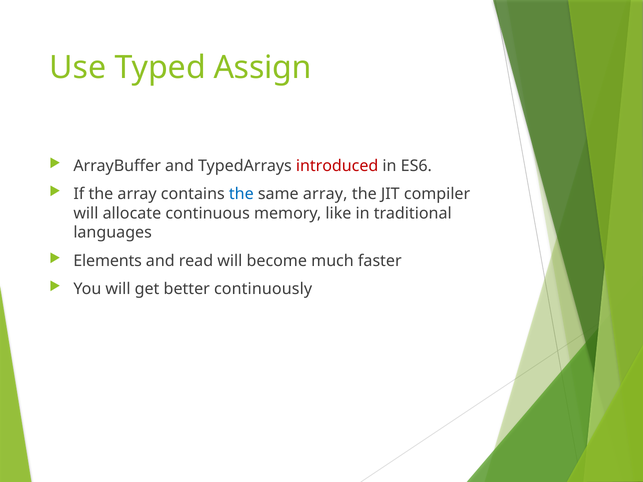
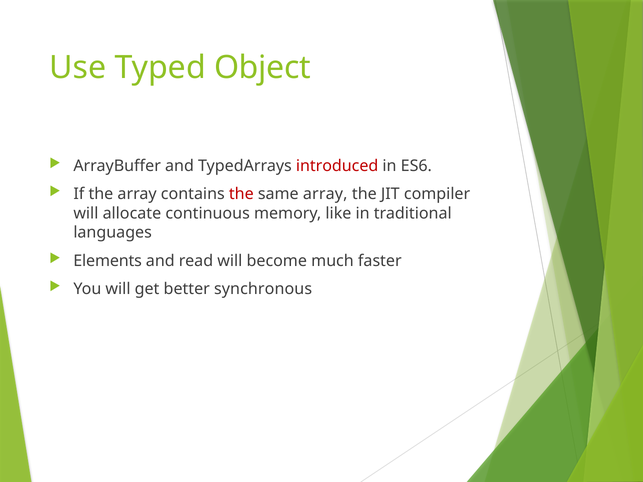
Assign: Assign -> Object (263, 68)
the colour: blue -> red (241, 194)
continuously: continuously -> synchronous (263, 289)
